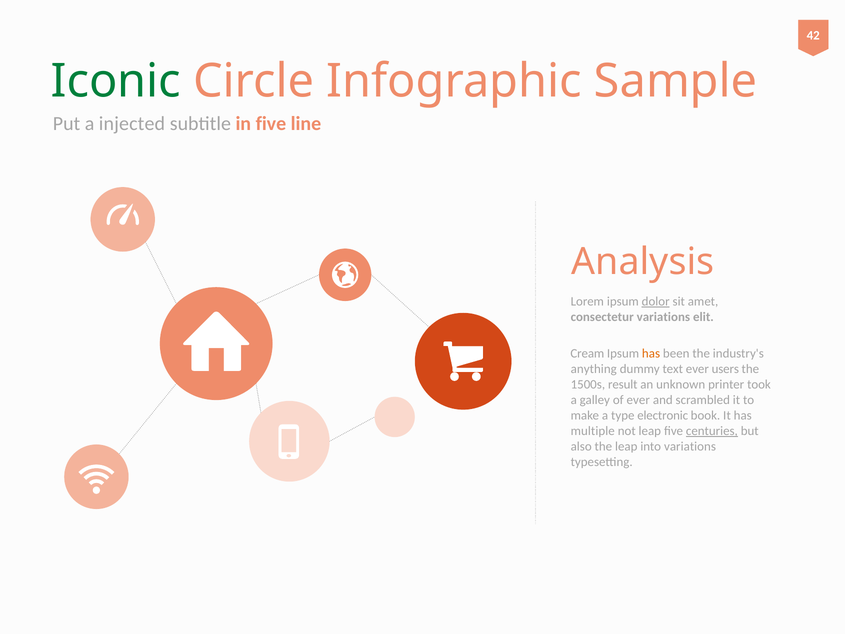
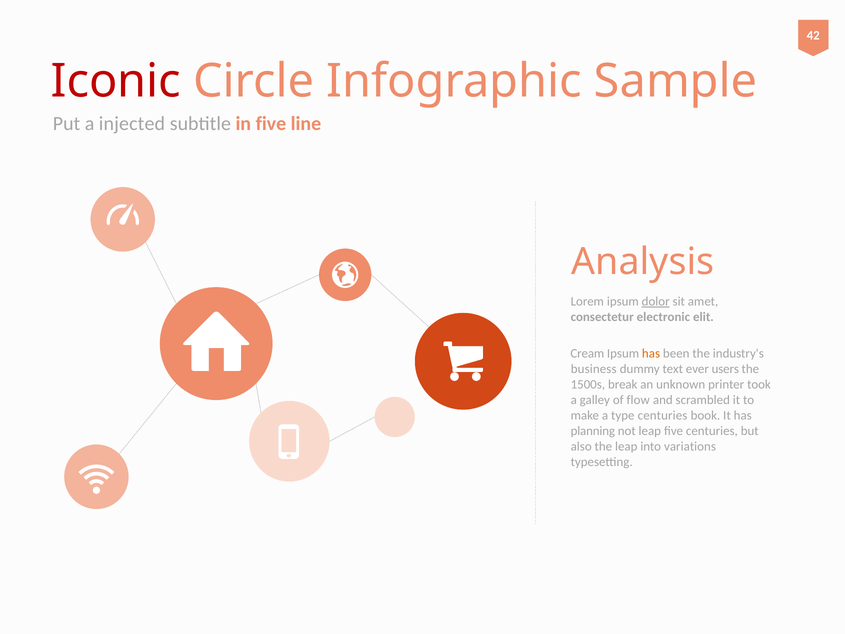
Iconic colour: green -> red (116, 81)
consectetur variations: variations -> electronic (663, 317)
anything: anything -> business (594, 369)
result: result -> break (623, 384)
of ever: ever -> flow (638, 400)
type electronic: electronic -> centuries (663, 415)
multiple: multiple -> planning (593, 431)
centuries underline: present -> none (712, 431)
